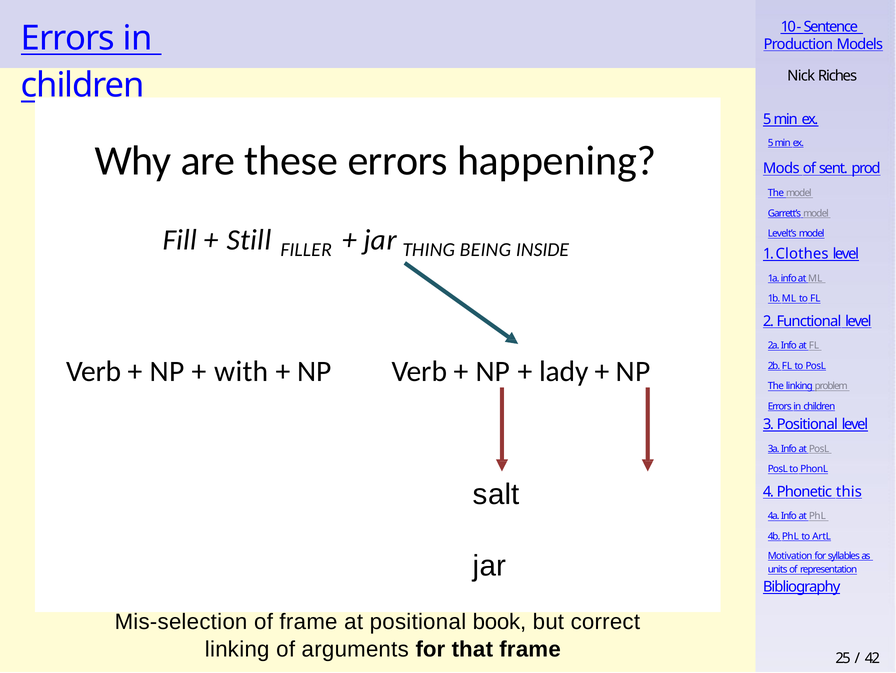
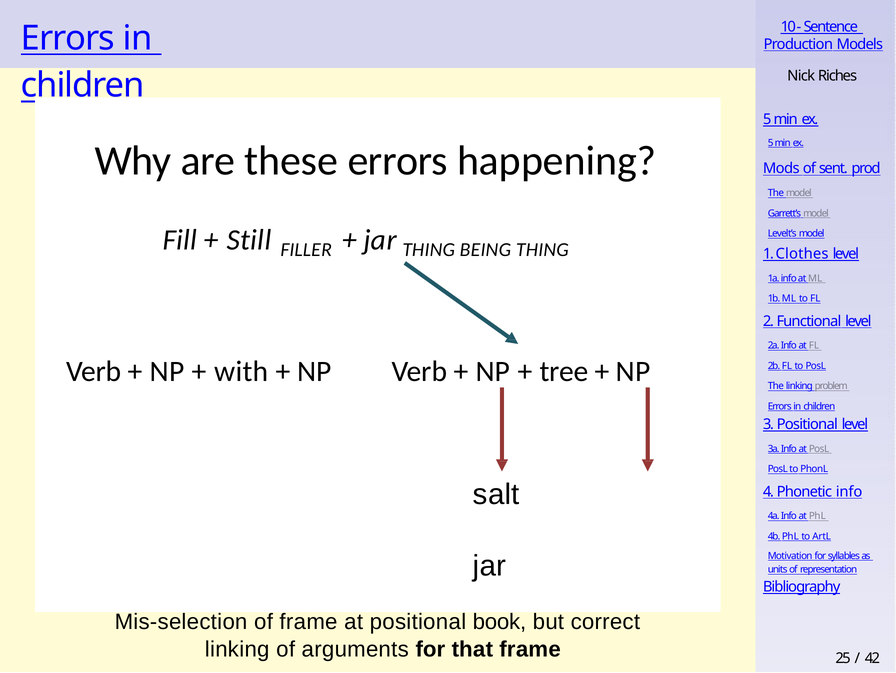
BEING INSIDE: INSIDE -> THING (542, 250)
lady: lady -> tree (564, 371)
Phonetic this: this -> info (849, 491)
